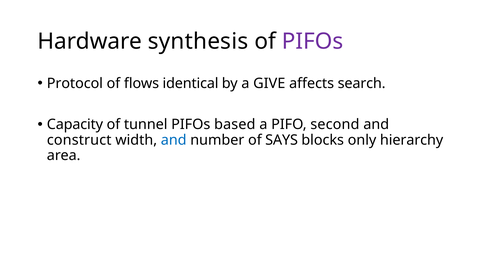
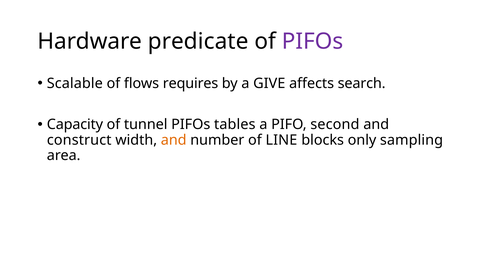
synthesis: synthesis -> predicate (198, 41)
Protocol: Protocol -> Scalable (75, 83)
identical: identical -> requires (191, 83)
based: based -> tables (235, 125)
and colour: blue -> orange (174, 140)
SAYS: SAYS -> LINE (281, 140)
hierarchy: hierarchy -> sampling (412, 140)
